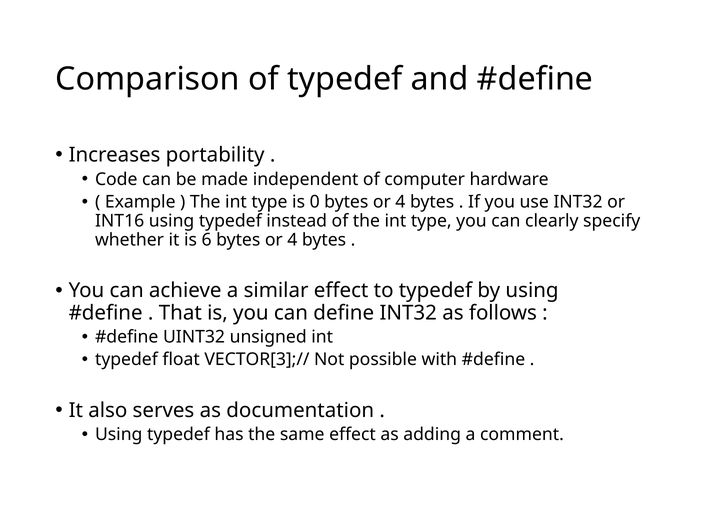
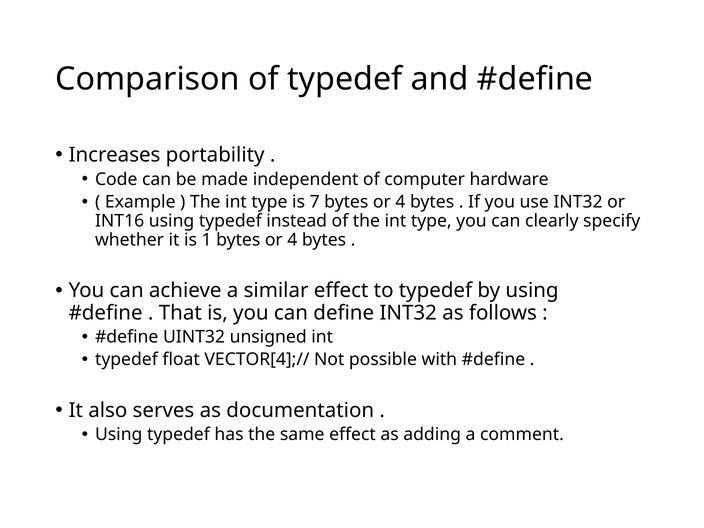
0: 0 -> 7 (315, 202)
6: 6 -> 1 (207, 240)
VECTOR[3];//: VECTOR[3];// -> VECTOR[4];// (257, 360)
